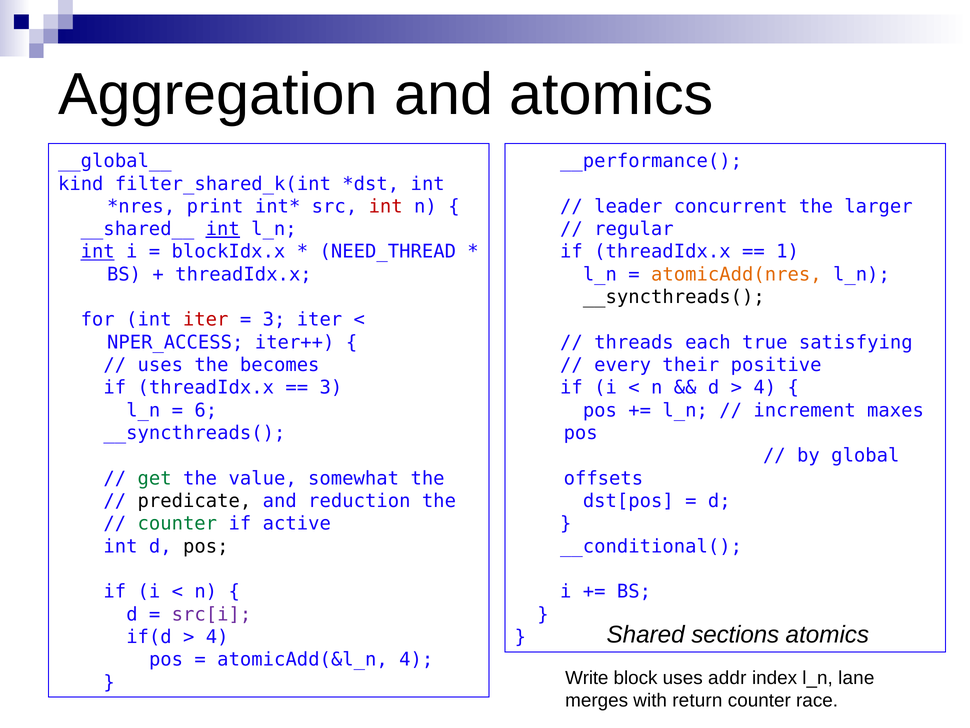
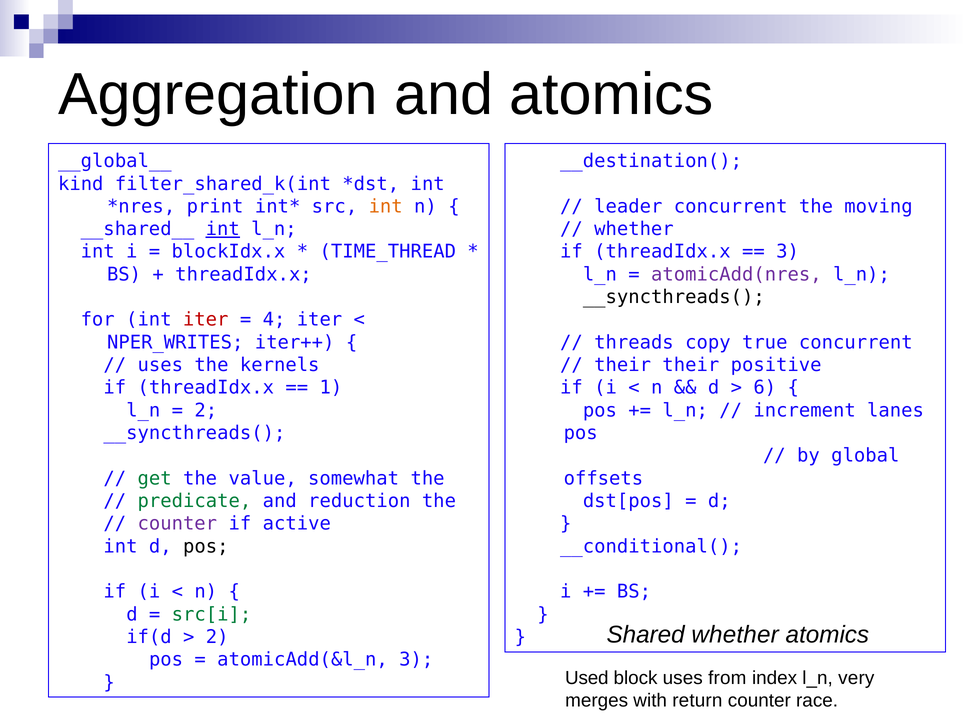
__performance(: __performance( -> __destination( (651, 161)
int colour: red -> orange (386, 206)
larger: larger -> moving (879, 206)
regular: regular -> whether (634, 229)
int underline: present -> none (98, 252)
NEED_THREAD: NEED_THREAD -> TIME_THREAD (388, 252)
1: 1 -> 3 (788, 252)
atomicAdd(nres colour: orange -> purple (736, 274)
3: 3 -> 4 (274, 320)
NPER_ACCESS: NPER_ACCESS -> NPER_WRITES (175, 342)
each: each -> copy (708, 342)
true satisfying: satisfying -> concurrent (856, 342)
becomes: becomes -> kernels (280, 365)
every: every -> their (623, 365)
3: 3 -> 1 (331, 387)
4: 4 -> 6 (765, 387)
6: 6 -> 2 (206, 410)
maxes: maxes -> lanes (896, 410)
predicate colour: black -> green (194, 501)
counter colour: green -> purple (177, 523)
src[i colour: purple -> green (211, 614)
Shared sections: sections -> whether (735, 634)
4: 4 -> 2 (217, 637)
atomicAdd(&l_n 4: 4 -> 3 (416, 659)
Write: Write -> Used (587, 678)
addr: addr -> from (727, 678)
lane: lane -> very (856, 678)
